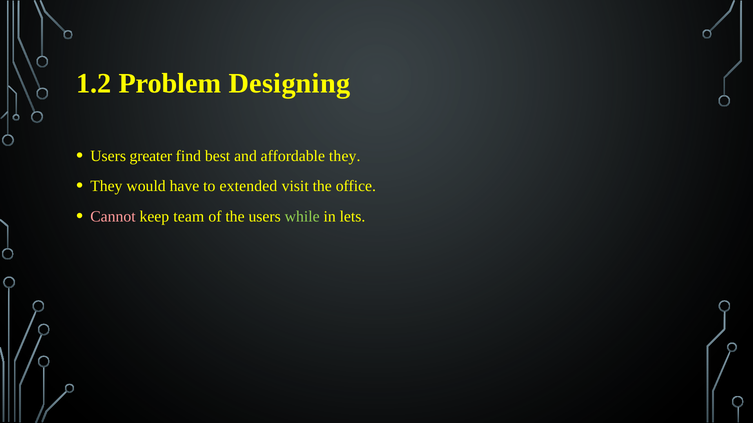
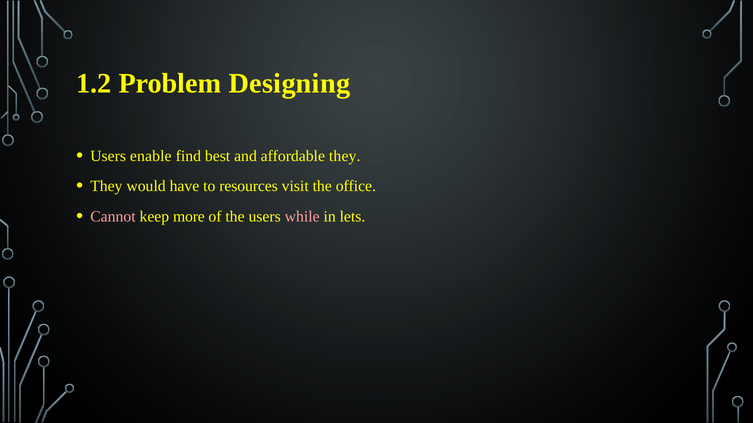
greater: greater -> enable (151, 156)
extended: extended -> resources (249, 187)
team: team -> more (189, 217)
while colour: light green -> pink (302, 217)
